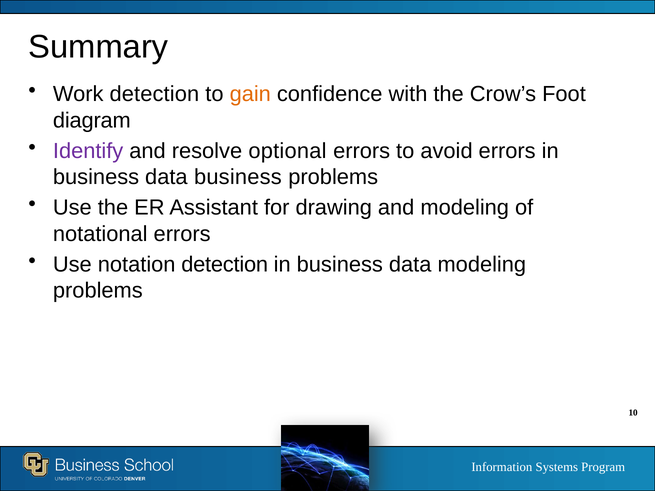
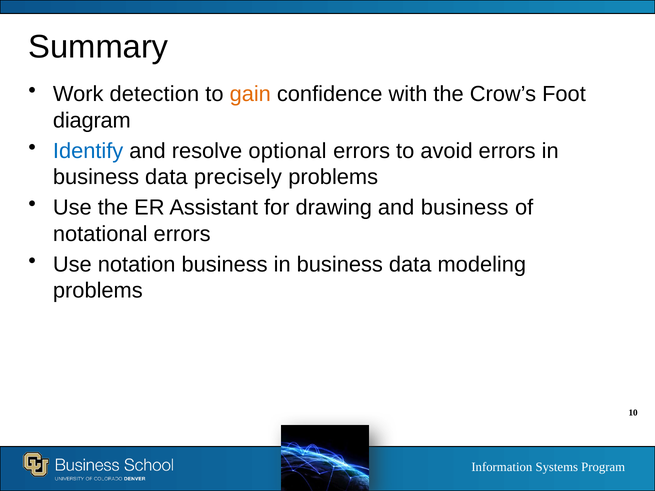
Identify colour: purple -> blue (88, 151)
data business: business -> precisely (238, 177)
and modeling: modeling -> business (465, 208)
notation detection: detection -> business (225, 265)
